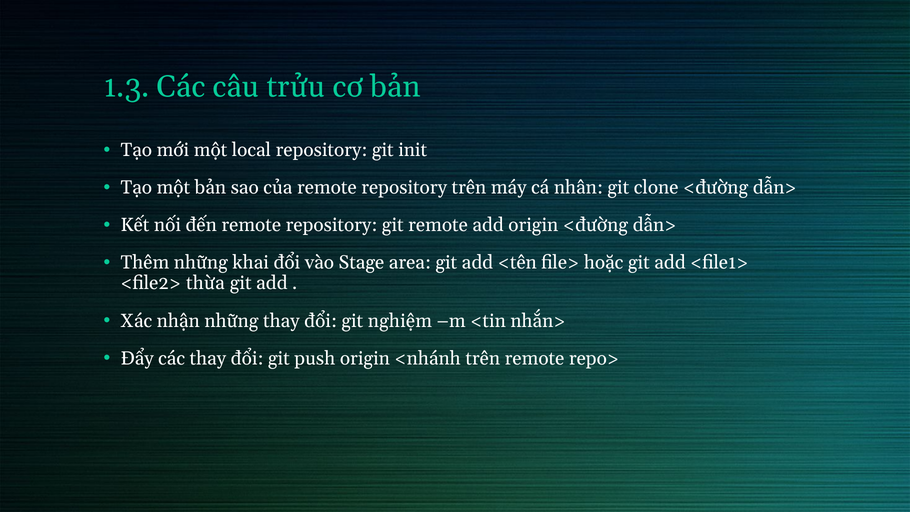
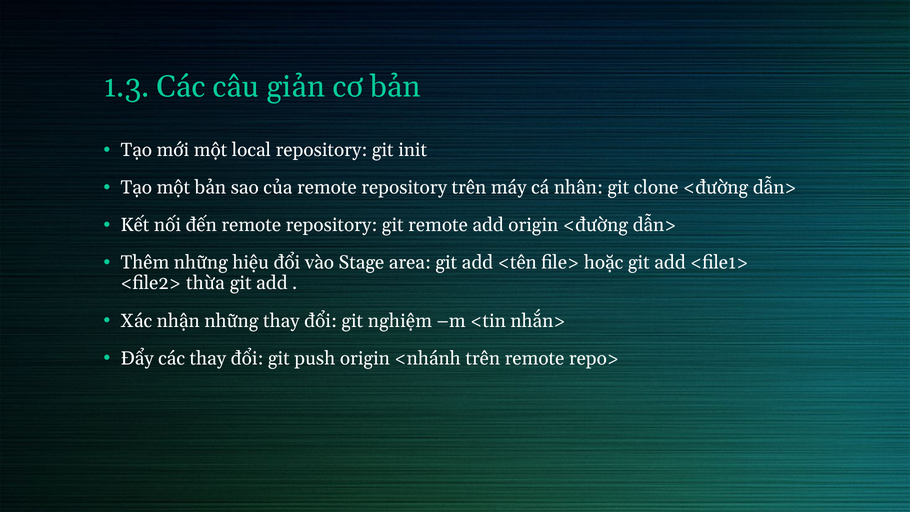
trửu: trửu -> giản (296, 87)
khai: khai -> hiệu (251, 263)
